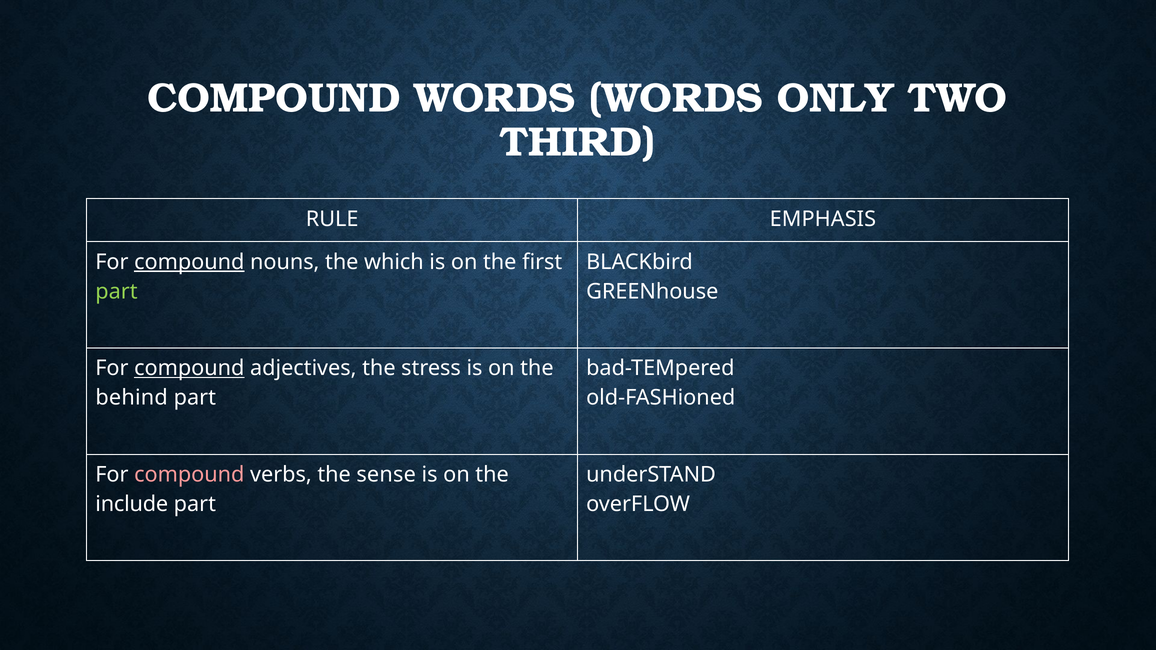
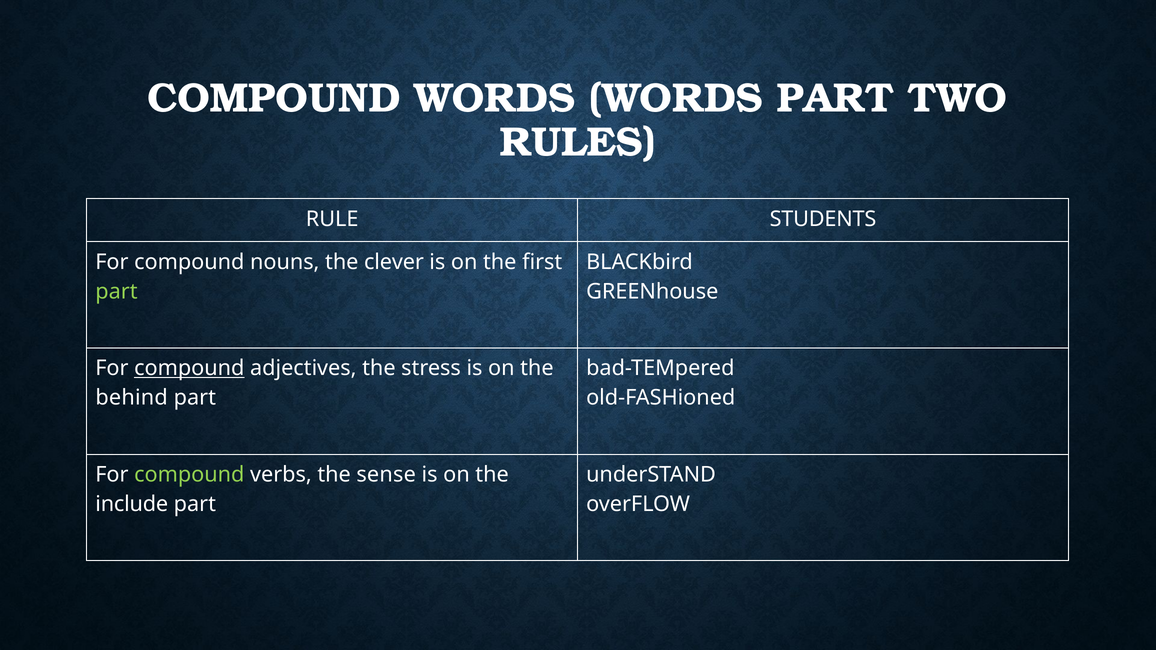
WORDS ONLY: ONLY -> PART (835, 98)
THIRD: THIRD -> RULES (578, 142)
EMPHASIS: EMPHASIS -> STUDENTS (823, 219)
compound underline: present -> none (189, 262)
which: which -> clever (394, 262)
compound colour: pink -> light green (189, 475)
